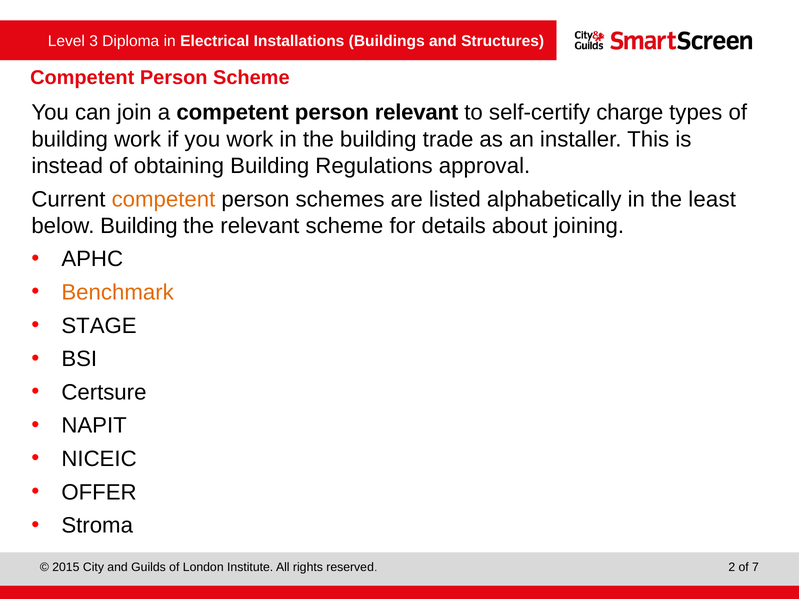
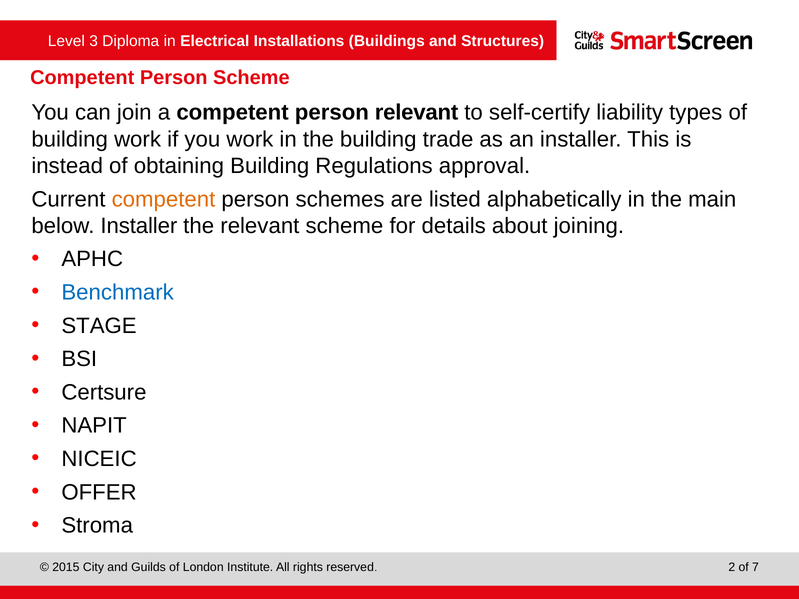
charge: charge -> liability (630, 113)
least: least -> main (712, 199)
below Building: Building -> Installer (139, 226)
Benchmark colour: orange -> blue (118, 293)
